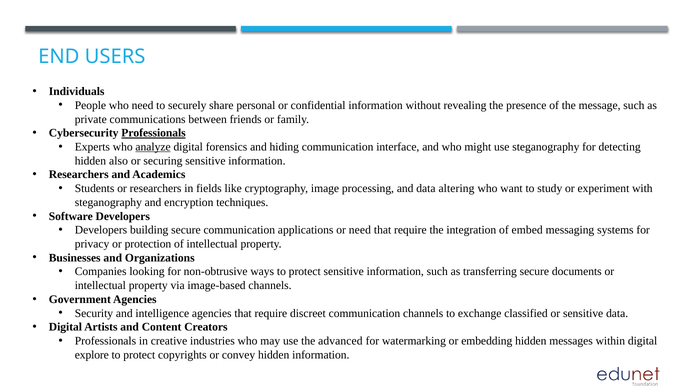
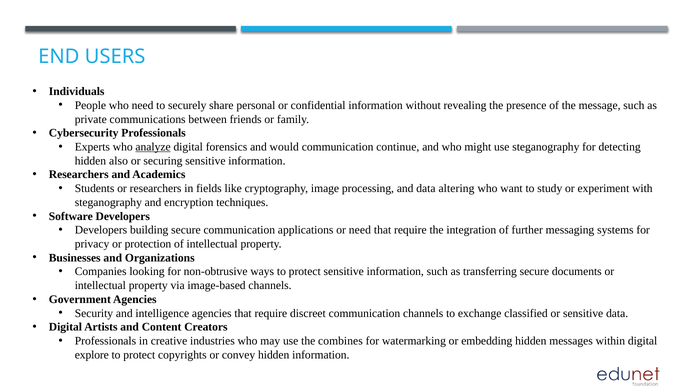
Professionals underline: present -> none (154, 133)
hiding: hiding -> would (284, 147)
interface: interface -> continue (398, 147)
embed: embed -> further (527, 230)
advanced: advanced -> combines (340, 341)
